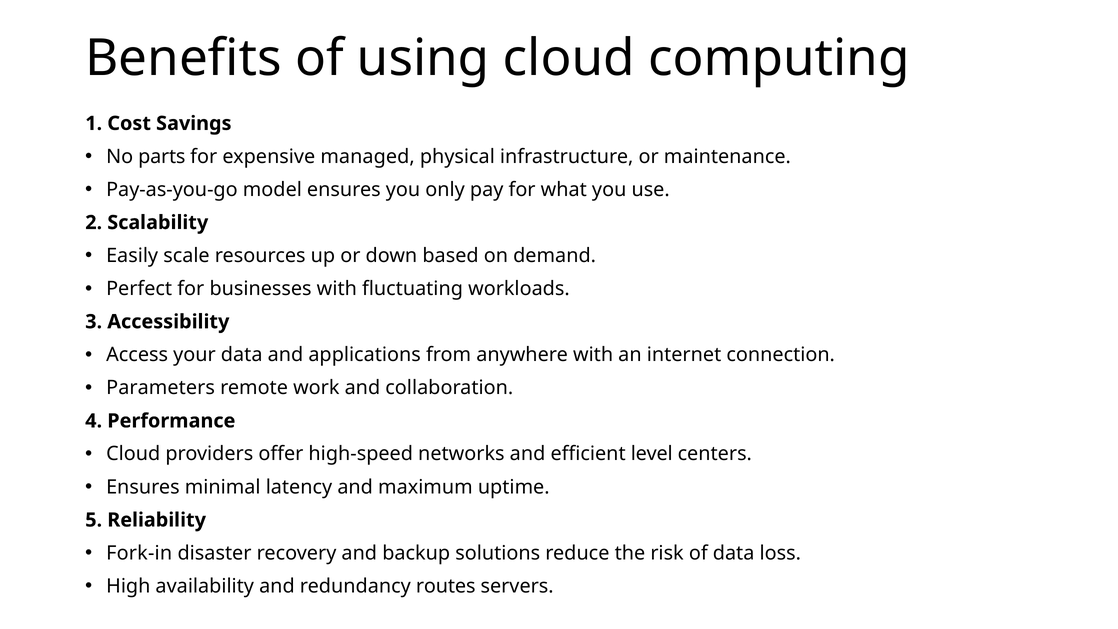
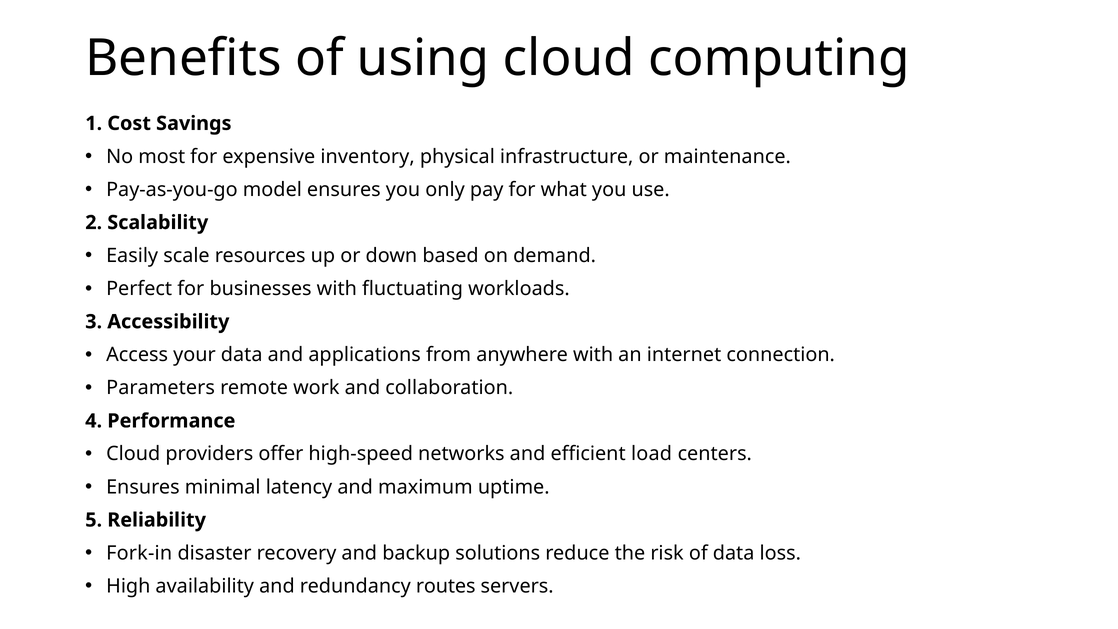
parts: parts -> most (162, 156)
managed: managed -> inventory (368, 156)
level: level -> load (652, 454)
